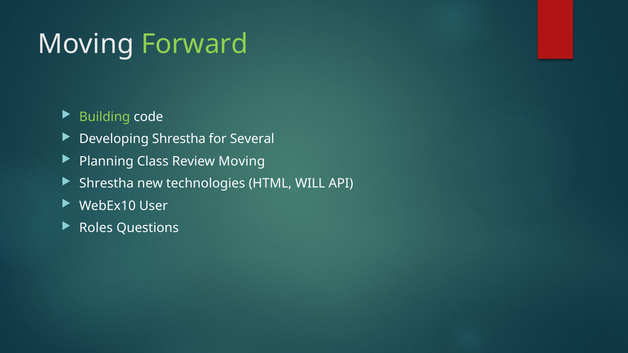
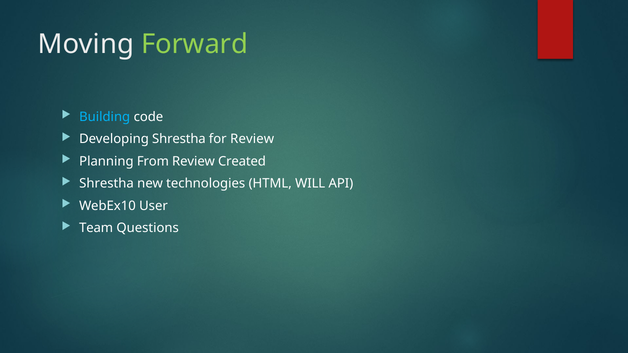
Building colour: light green -> light blue (105, 117)
for Several: Several -> Review (252, 139)
Class: Class -> From (153, 161)
Review Moving: Moving -> Created (242, 161)
Roles: Roles -> Team (96, 228)
